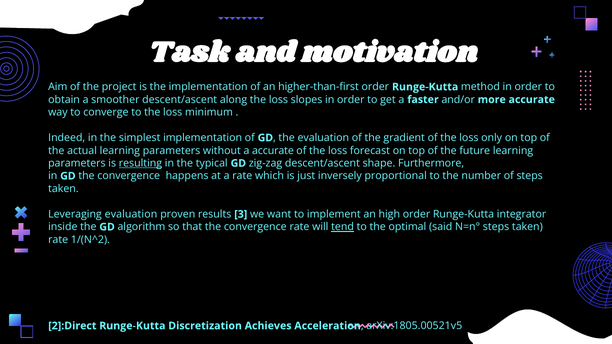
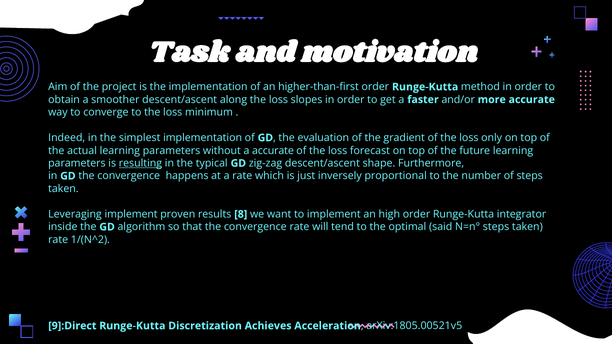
Leveraging evaluation: evaluation -> implement (131, 214)
3: 3 -> 8 (241, 214)
tend underline: present -> none (343, 227)
2]:Direct: 2]:Direct -> 9]:Direct (72, 326)
